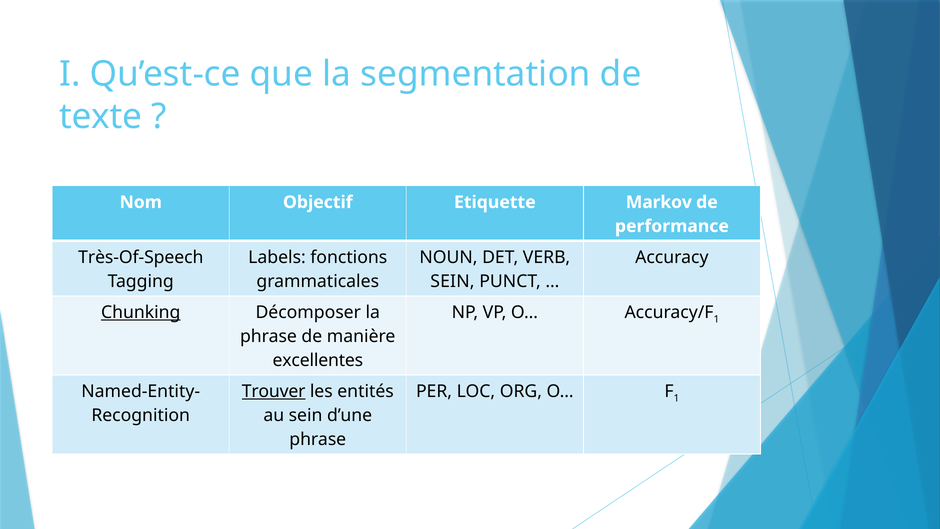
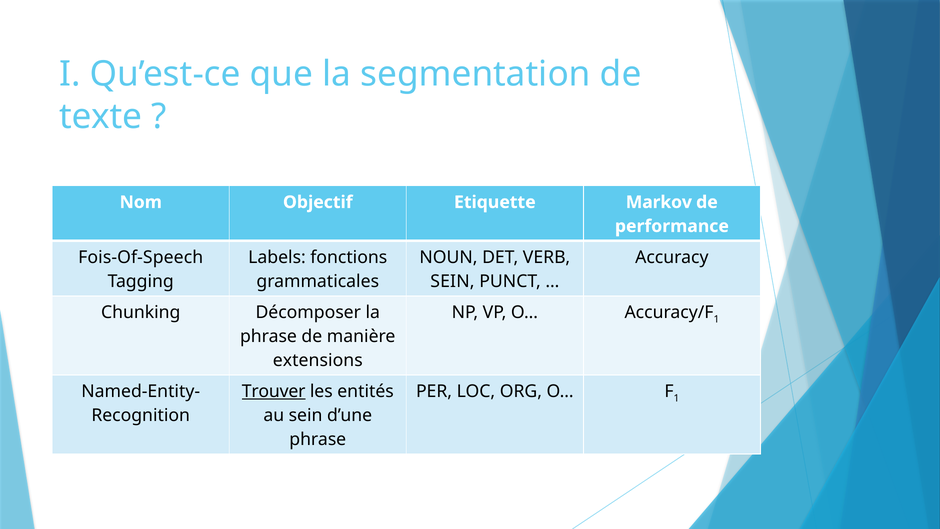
Très-Of-Speech: Très-Of-Speech -> Fois-Of-Speech (141, 257)
Chunking underline: present -> none (141, 312)
excellentes: excellentes -> extensions (318, 360)
